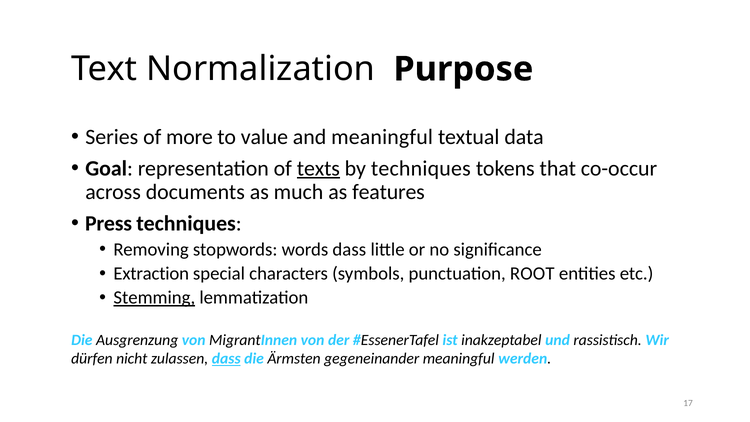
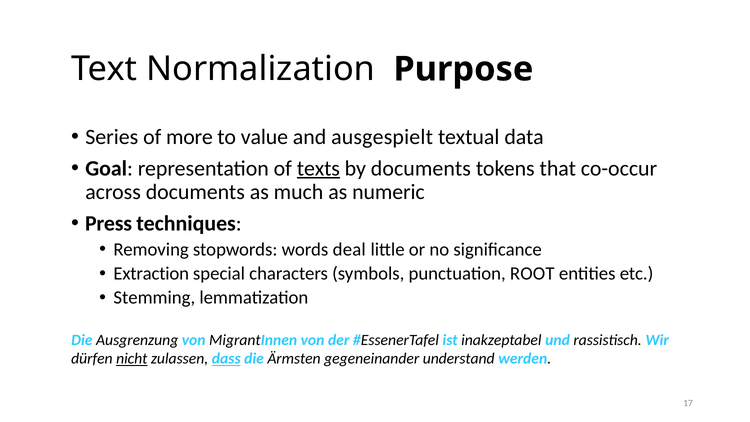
and meaningful: meaningful -> ausgespielt (382, 137)
by techniques: techniques -> documents (421, 168)
features: features -> numeric (388, 192)
words dass: dass -> deal (349, 249)
Stemming underline: present -> none (154, 298)
nicht underline: none -> present (132, 359)
gegeneinander meaningful: meaningful -> understand (459, 359)
